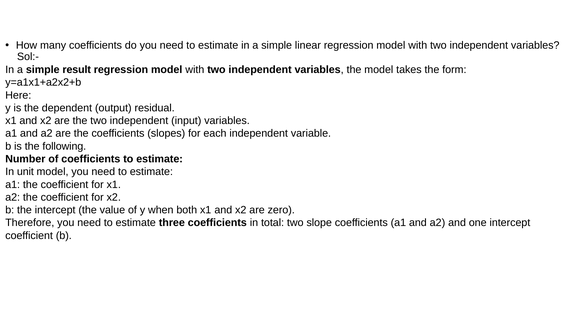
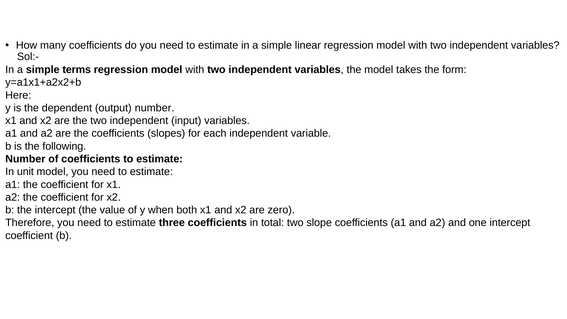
result: result -> terms (77, 70)
output residual: residual -> number (155, 108)
